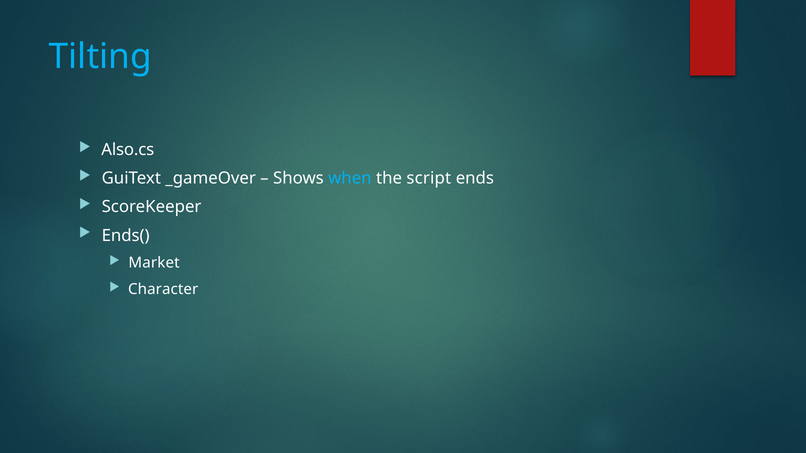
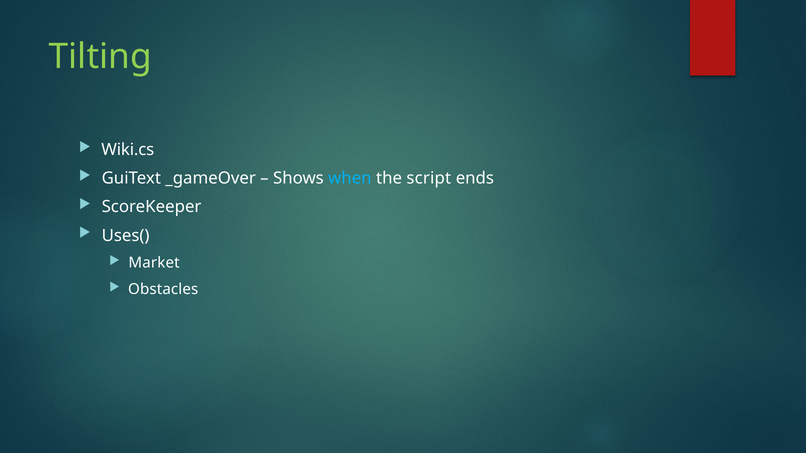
Tilting colour: light blue -> light green (100, 57)
Also.cs: Also.cs -> Wiki.cs (128, 150)
Ends(: Ends( -> Uses( (126, 236)
Character: Character -> Obstacles (163, 290)
